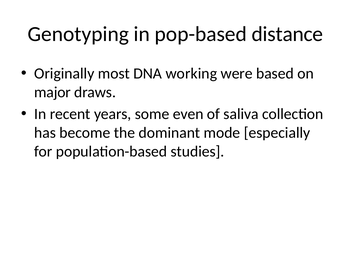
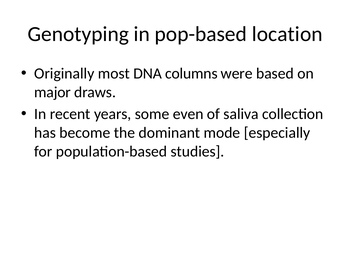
distance: distance -> location (287, 34)
working: working -> columns (191, 74)
